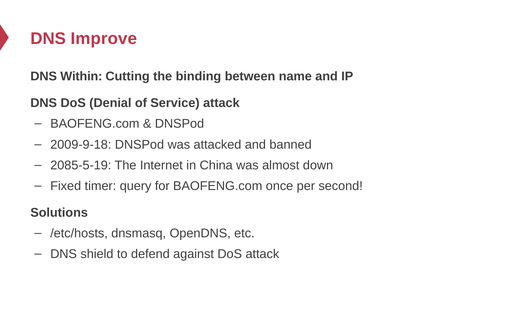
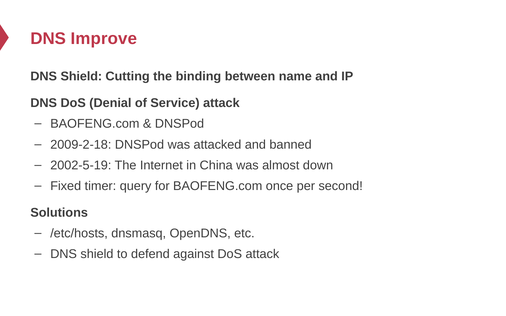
Within: Within -> Shield (81, 77)
2009-9-18: 2009-9-18 -> 2009-2-18 (81, 145)
2085-5-19: 2085-5-19 -> 2002-5-19 (81, 165)
